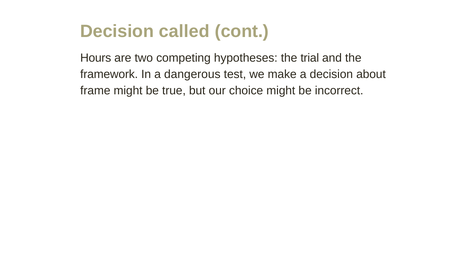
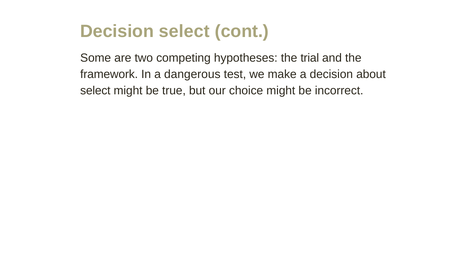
Decision called: called -> select (184, 31)
Hours: Hours -> Some (96, 58)
frame: frame -> select (95, 90)
